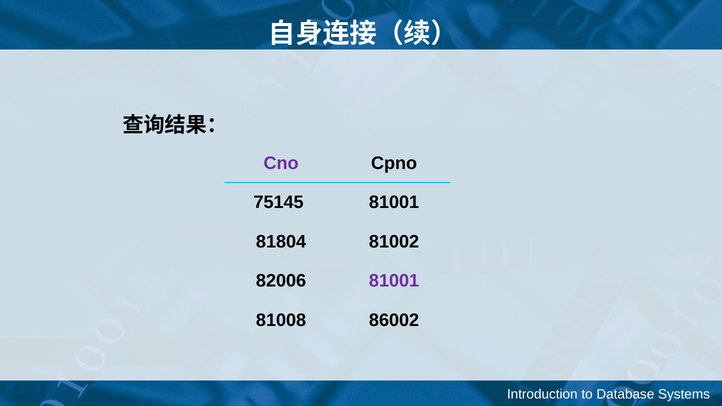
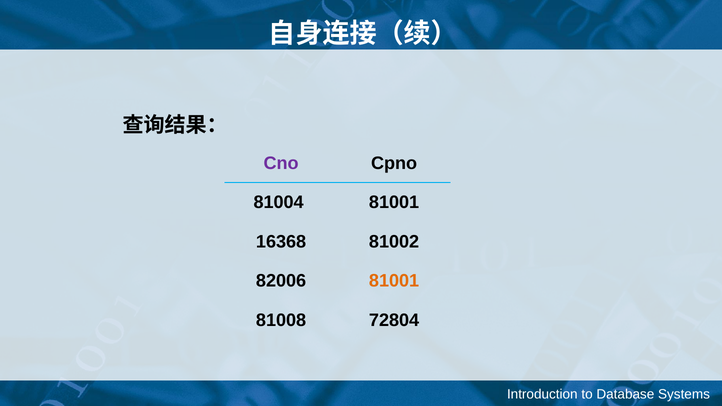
75145: 75145 -> 81004 (279, 203)
81804: 81804 -> 16368 (281, 242)
81001 colour: purple -> orange (394, 281)
86002: 86002 -> 72804 (394, 320)
